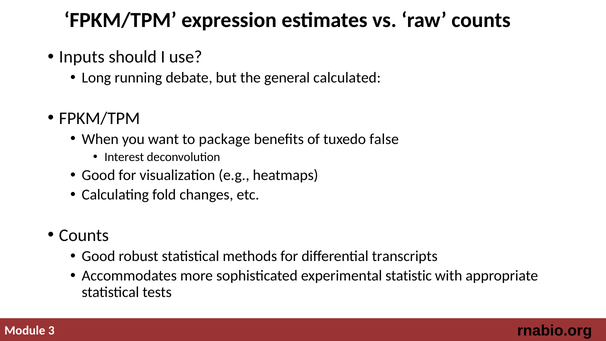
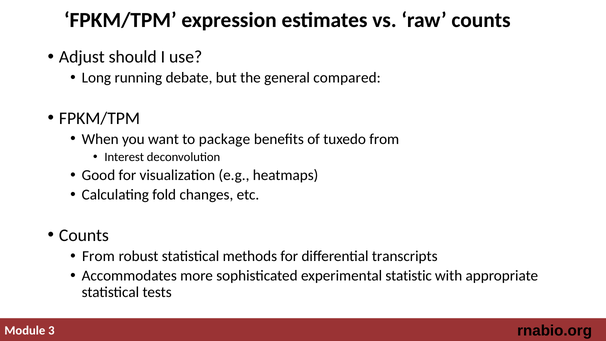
Inputs: Inputs -> Adjust (82, 57)
calculated: calculated -> compared (347, 78)
tuxedo false: false -> from (384, 139)
Good: Good -> From (98, 256)
